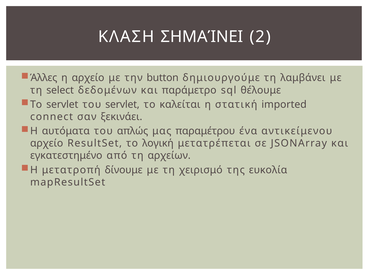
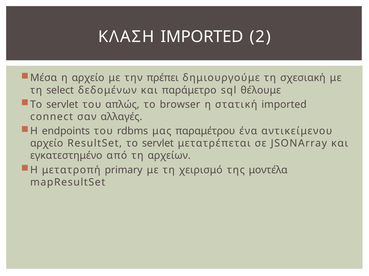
ΚΛΑΣΗ ΣΗΜΑΊΝΕΙ: ΣΗΜΑΊΝΕΙ -> IMPORTED (202, 37)
Άλλες: Άλλες -> Μέσα (44, 78)
button: button -> πρέπει (163, 78)
λαμβάνει: λαμβάνει -> σχεσιακή (303, 78)
του servlet: servlet -> απλώς (122, 105)
καλείται: καλείται -> browser (180, 105)
ξεκινάει: ξεκινάει -> αλλαγές (121, 117)
αυτόματα: αυτόματα -> endpoints (66, 131)
απλώς: απλώς -> rdbms (133, 131)
ResultSet το λογική: λογική -> servlet (158, 144)
δίνουμε: δίνουμε -> primary (124, 170)
ευκολία: ευκολία -> μοντέλα (268, 170)
